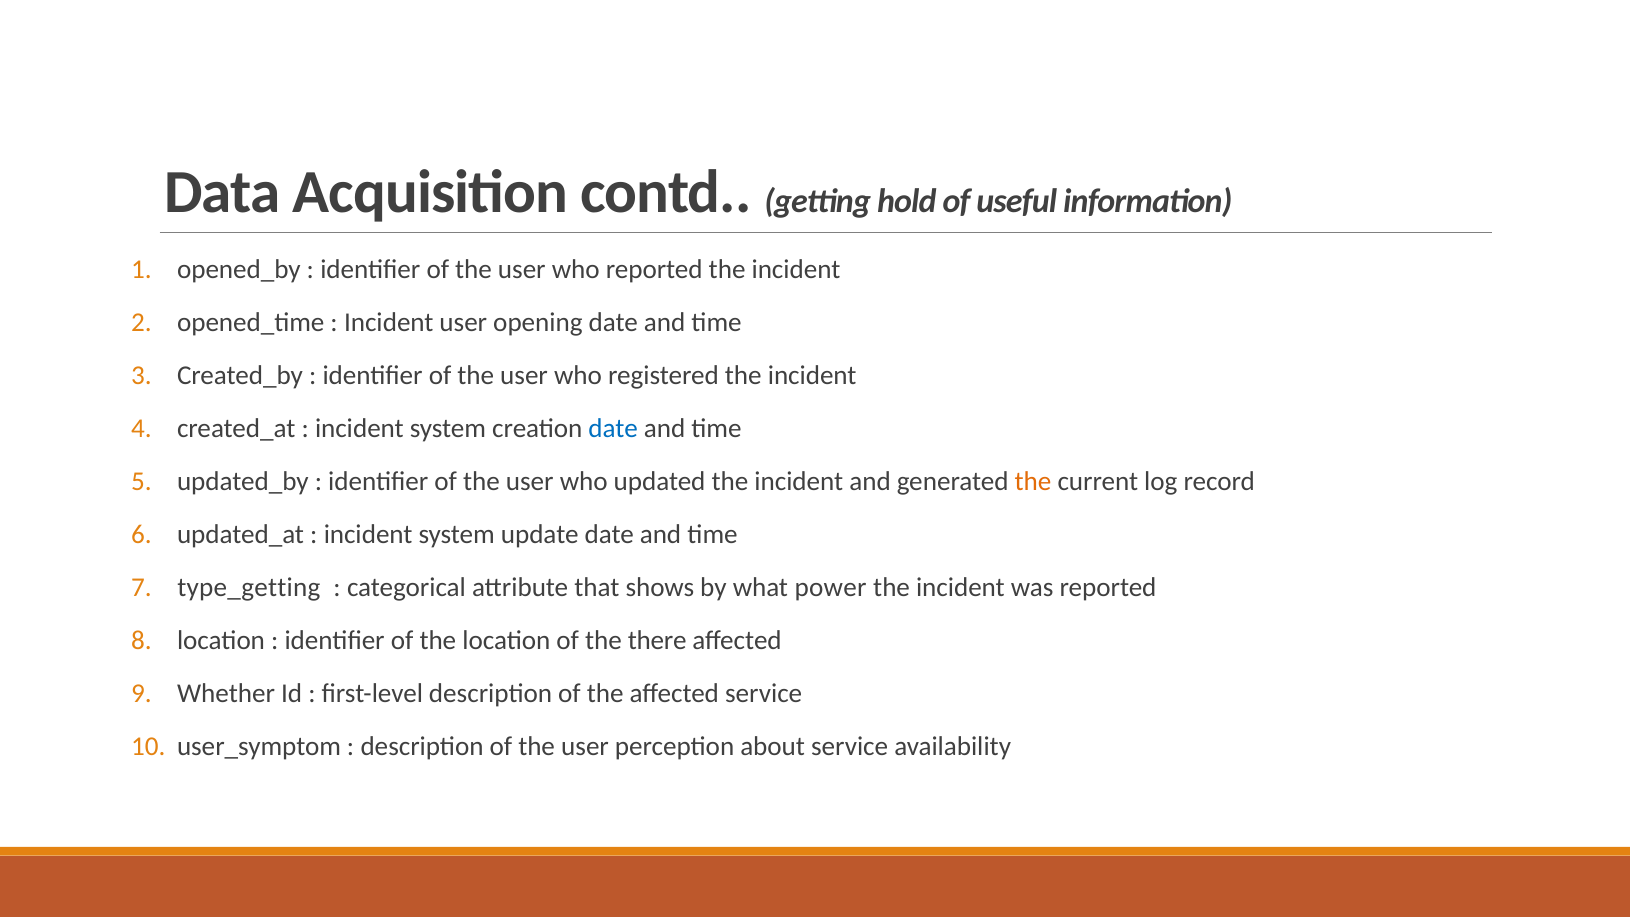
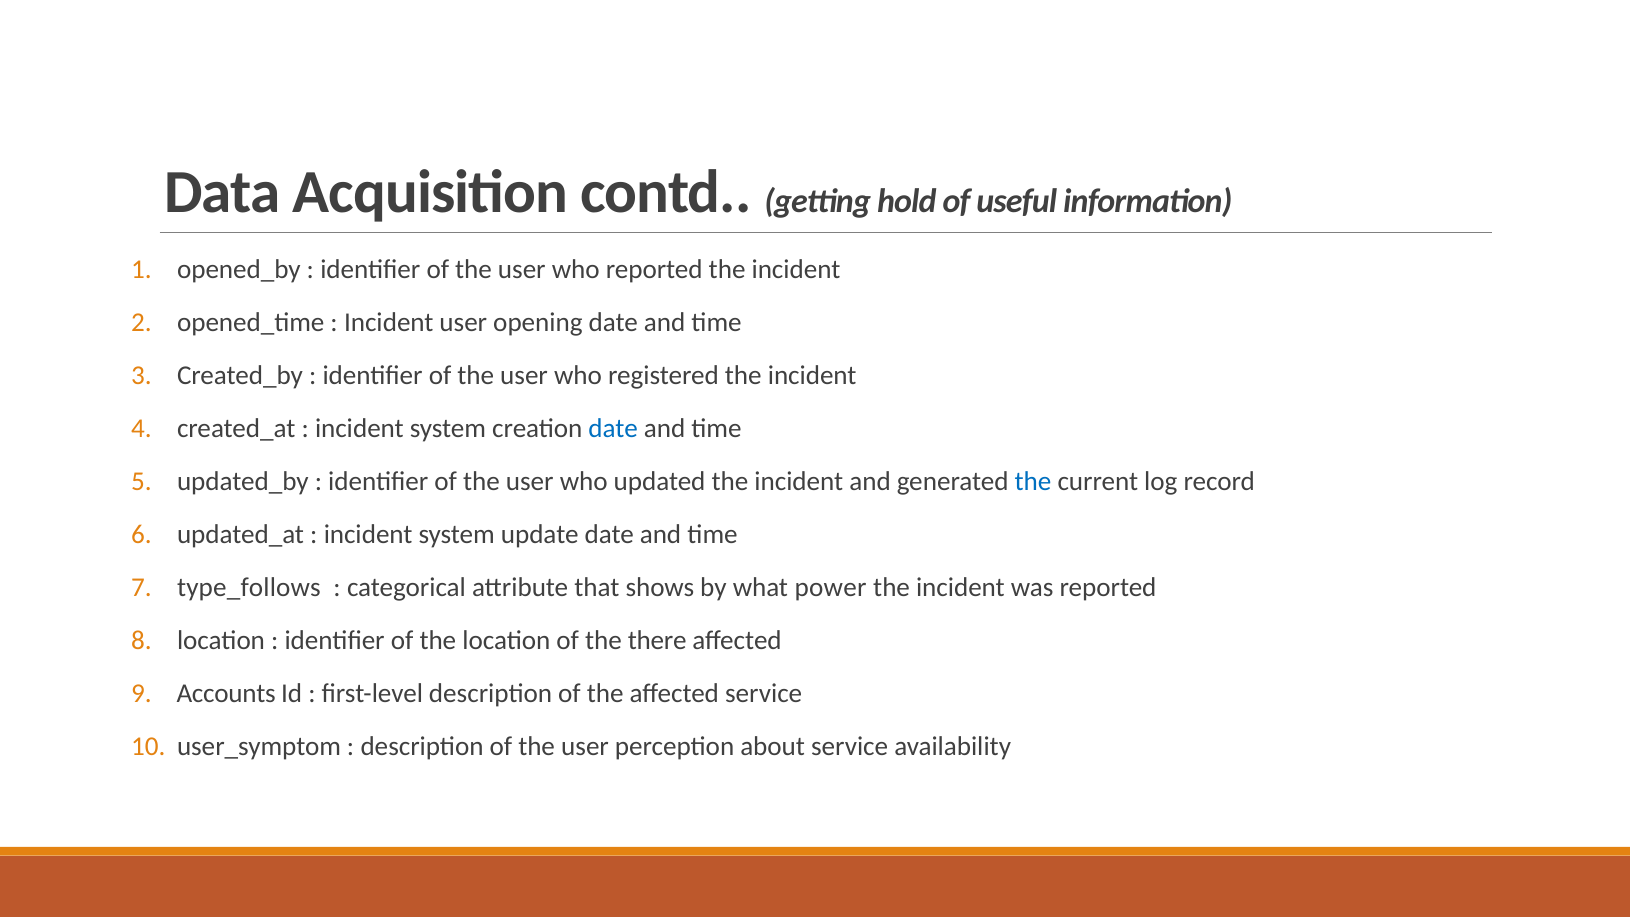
the colour: orange -> blue (1033, 481)
type_getting: type_getting -> type_follows (249, 588)
Whether: Whether -> Accounts (226, 694)
